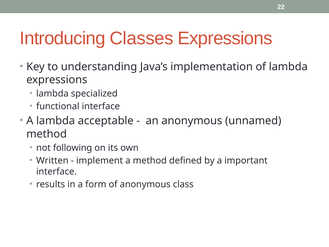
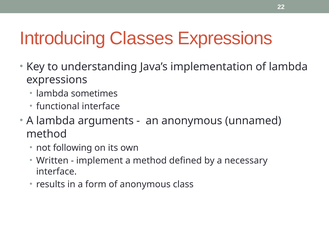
specialized: specialized -> sometimes (94, 93)
acceptable: acceptable -> arguments (106, 121)
important: important -> necessary (246, 160)
